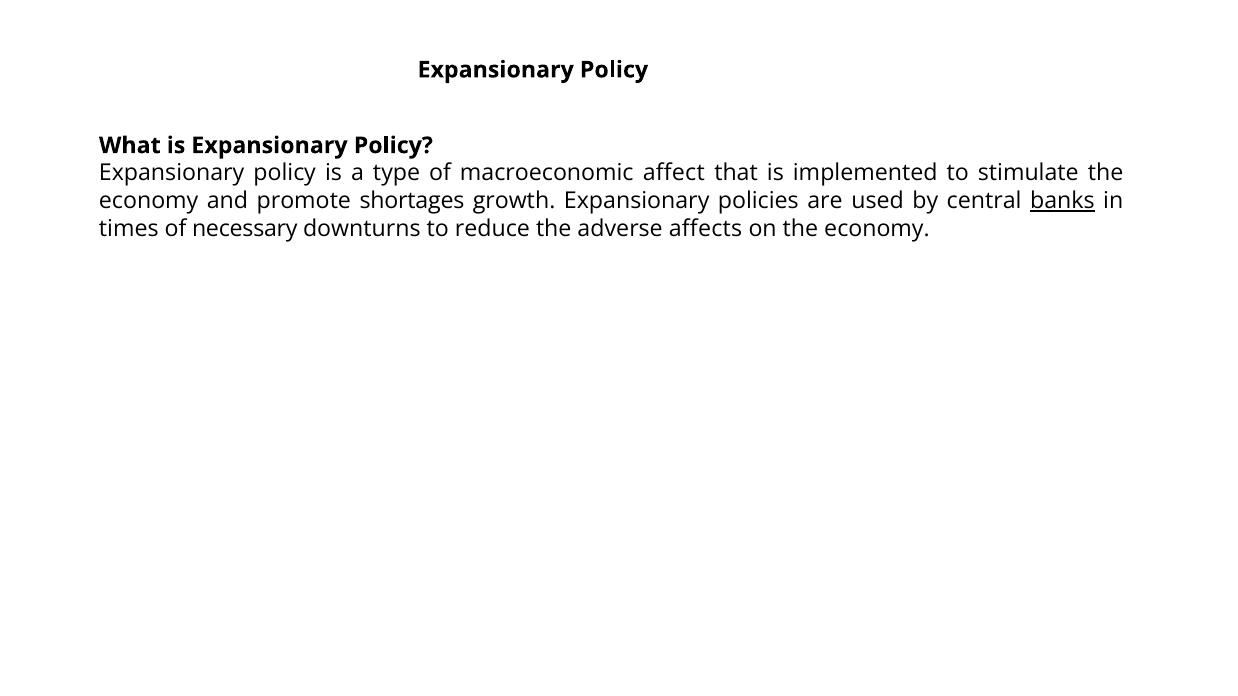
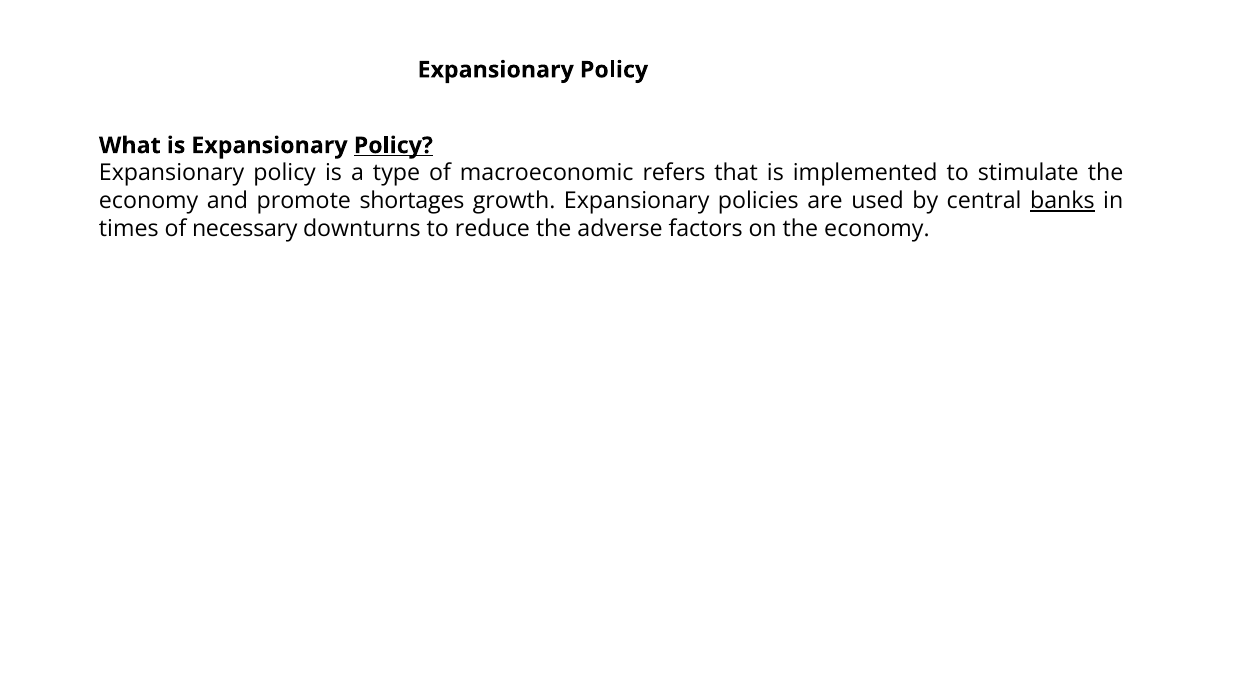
Policy underline: none -> present (393, 146)
affect: affect -> refers (674, 173)
affects: affects -> factors (706, 229)
